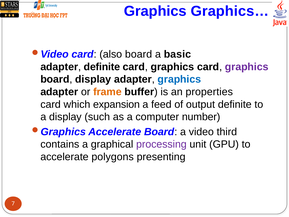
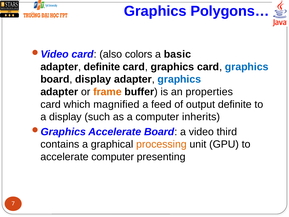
Graphics…: Graphics… -> Polygons… (230, 11)
also board: board -> colors (139, 54)
graphics colour: purple -> blue (247, 67)
expansion: expansion -> magnified (116, 104)
number: number -> inherits (201, 117)
processing colour: purple -> orange (161, 144)
accelerate polygons: polygons -> computer (113, 157)
